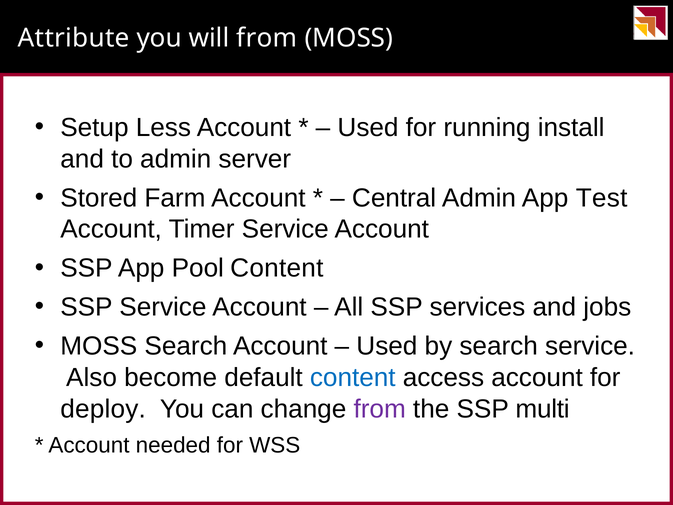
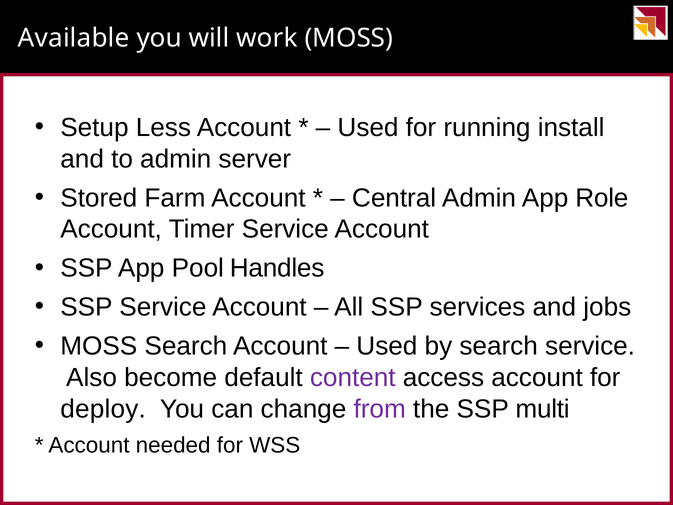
Attribute: Attribute -> Available (74, 38)
will from: from -> work (267, 38)
Test: Test -> Role (602, 198)
Pool Content: Content -> Handles (277, 268)
content colour: blue -> purple (353, 377)
